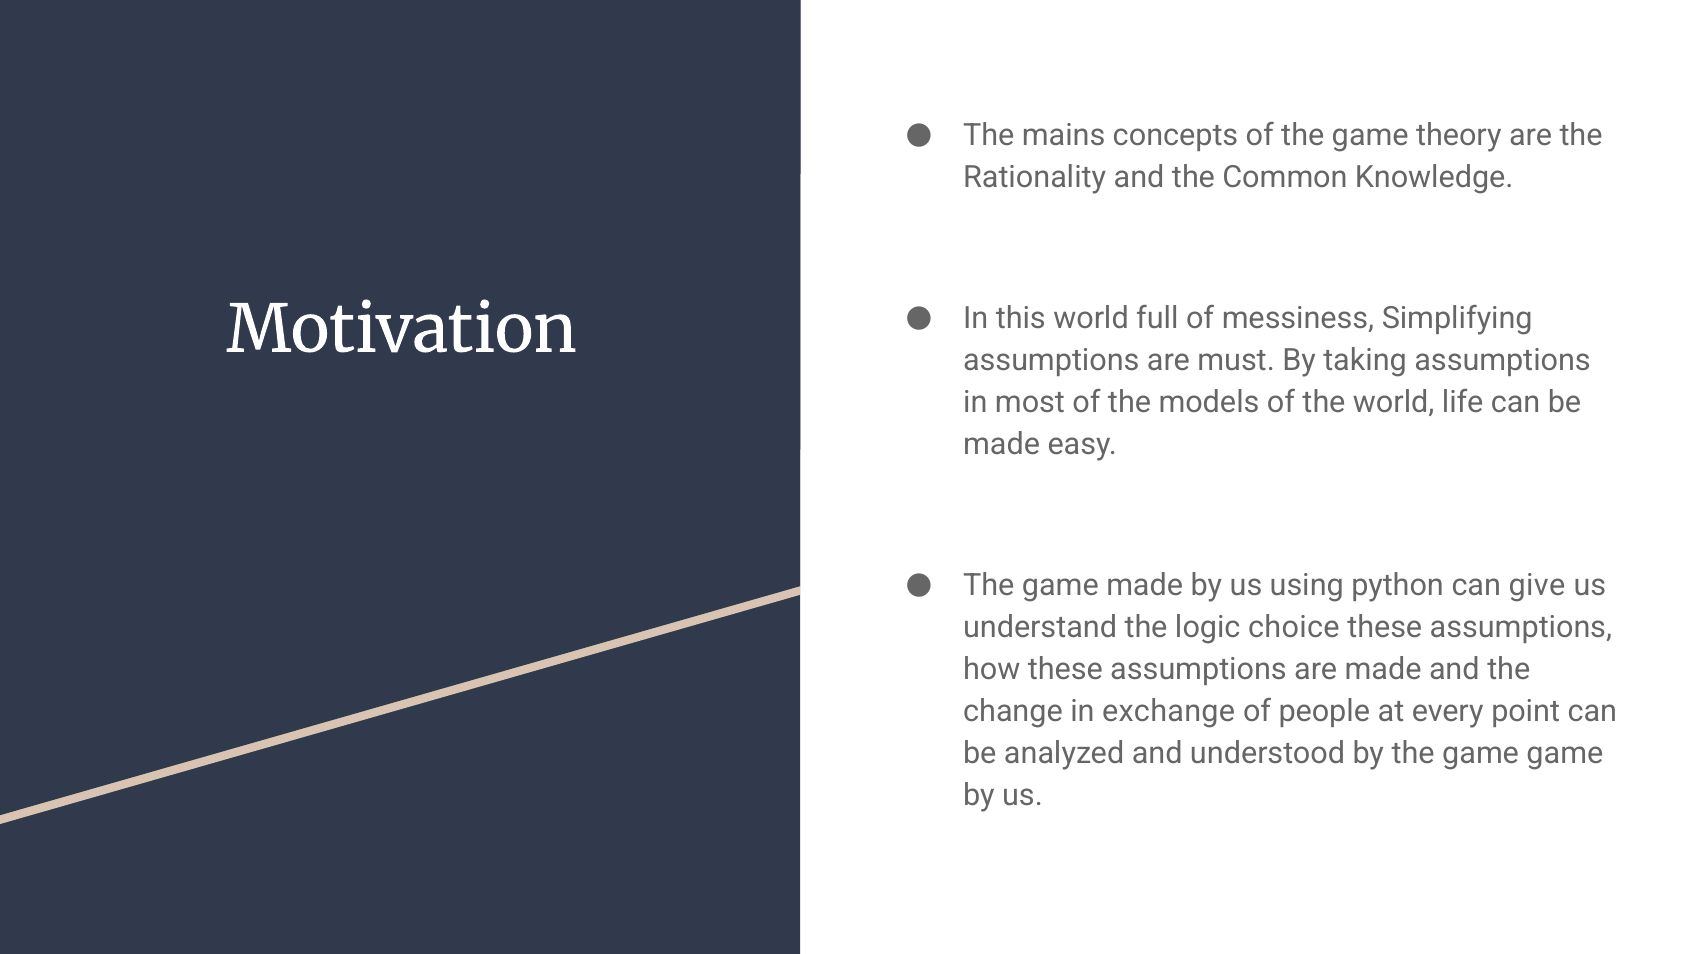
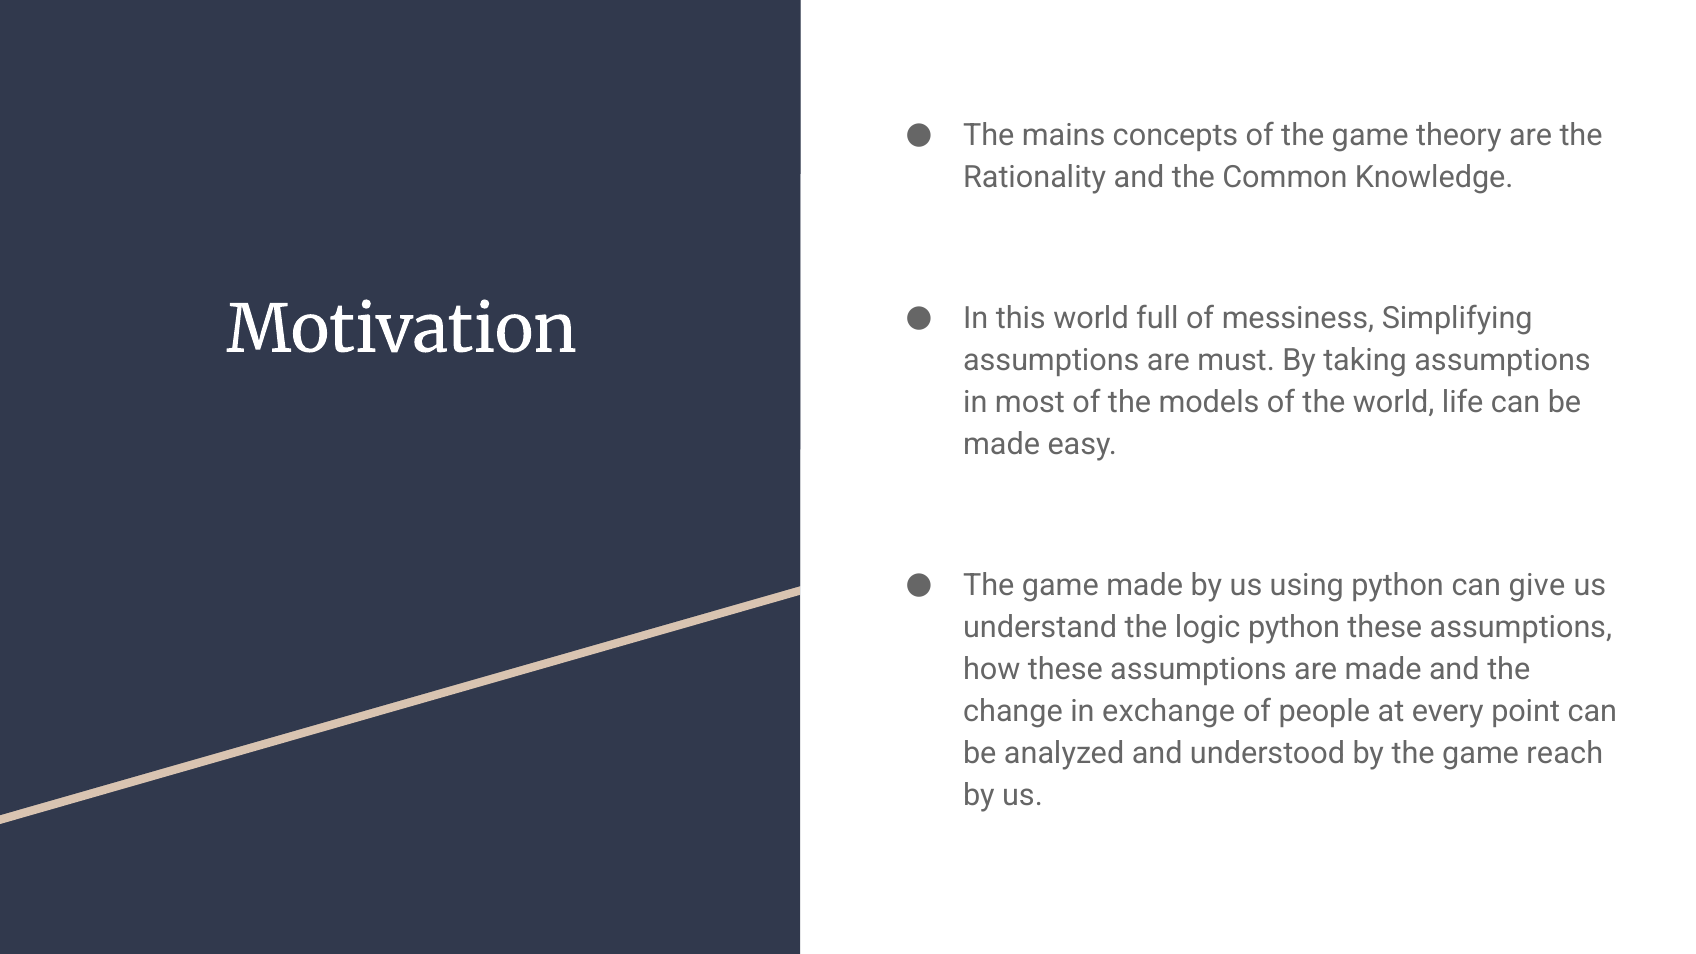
logic choice: choice -> python (1294, 627)
game game: game -> reach (1565, 753)
